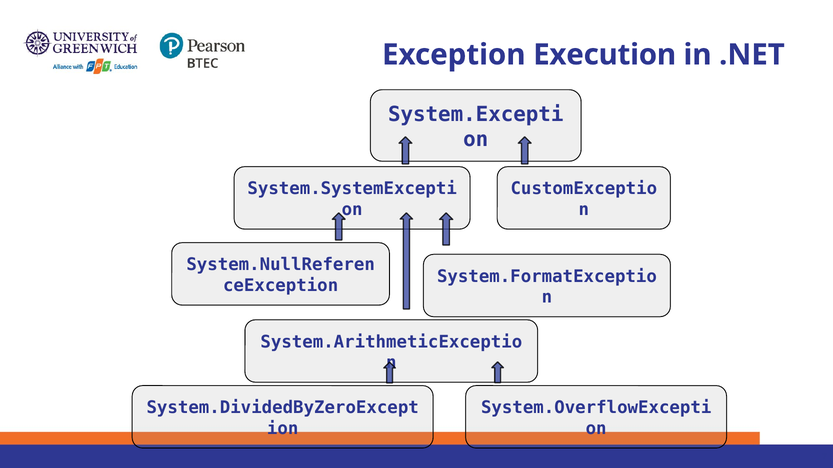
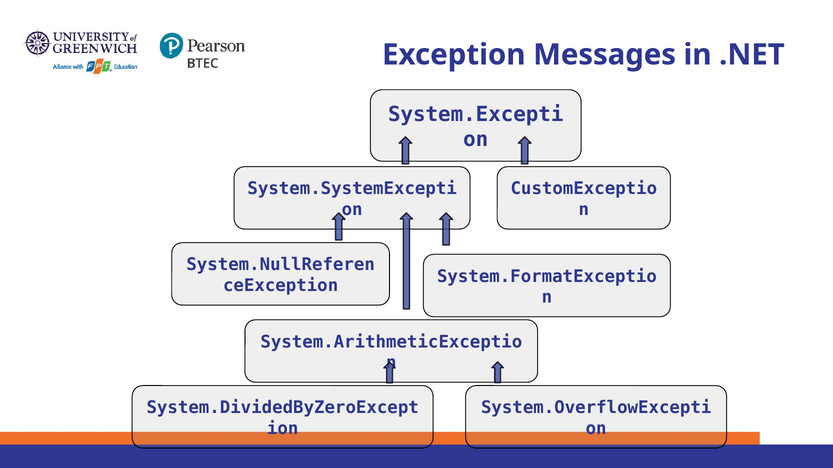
Execution: Execution -> Messages (605, 55)
